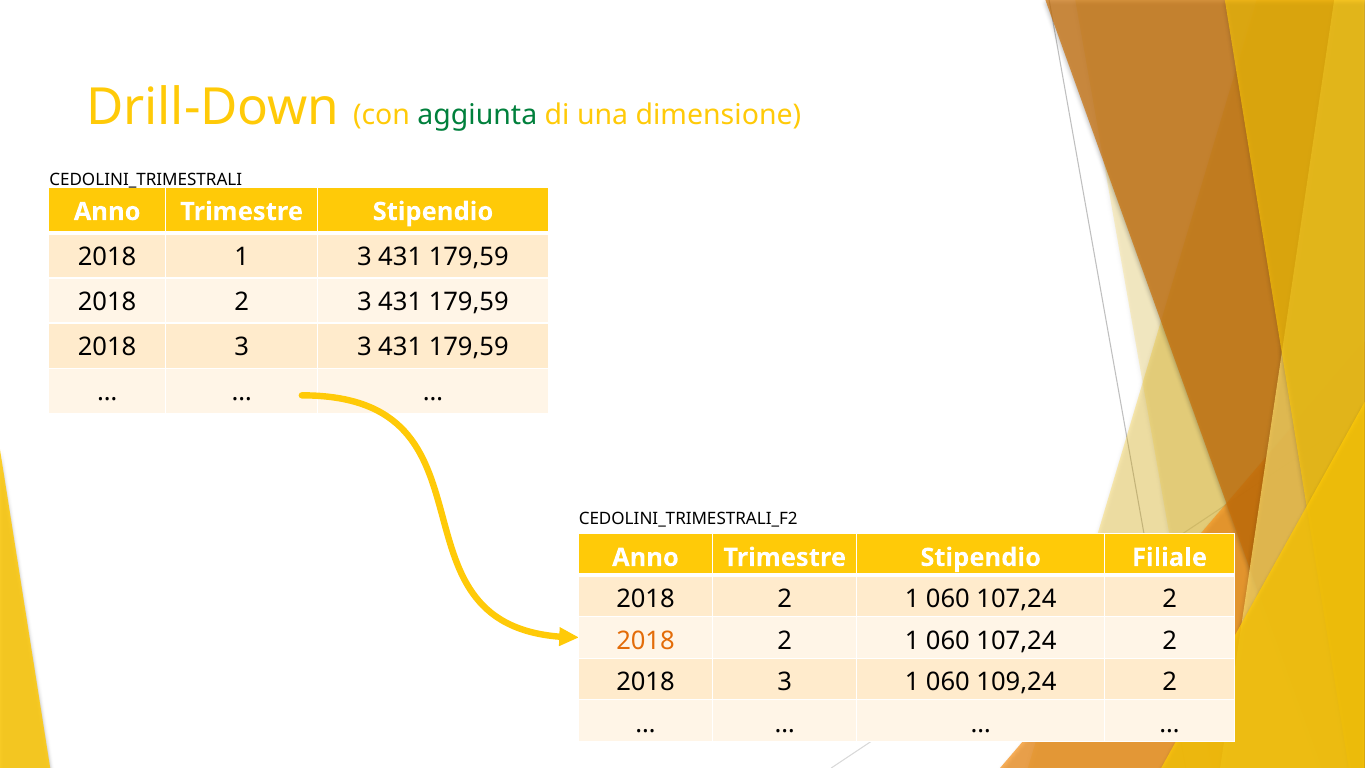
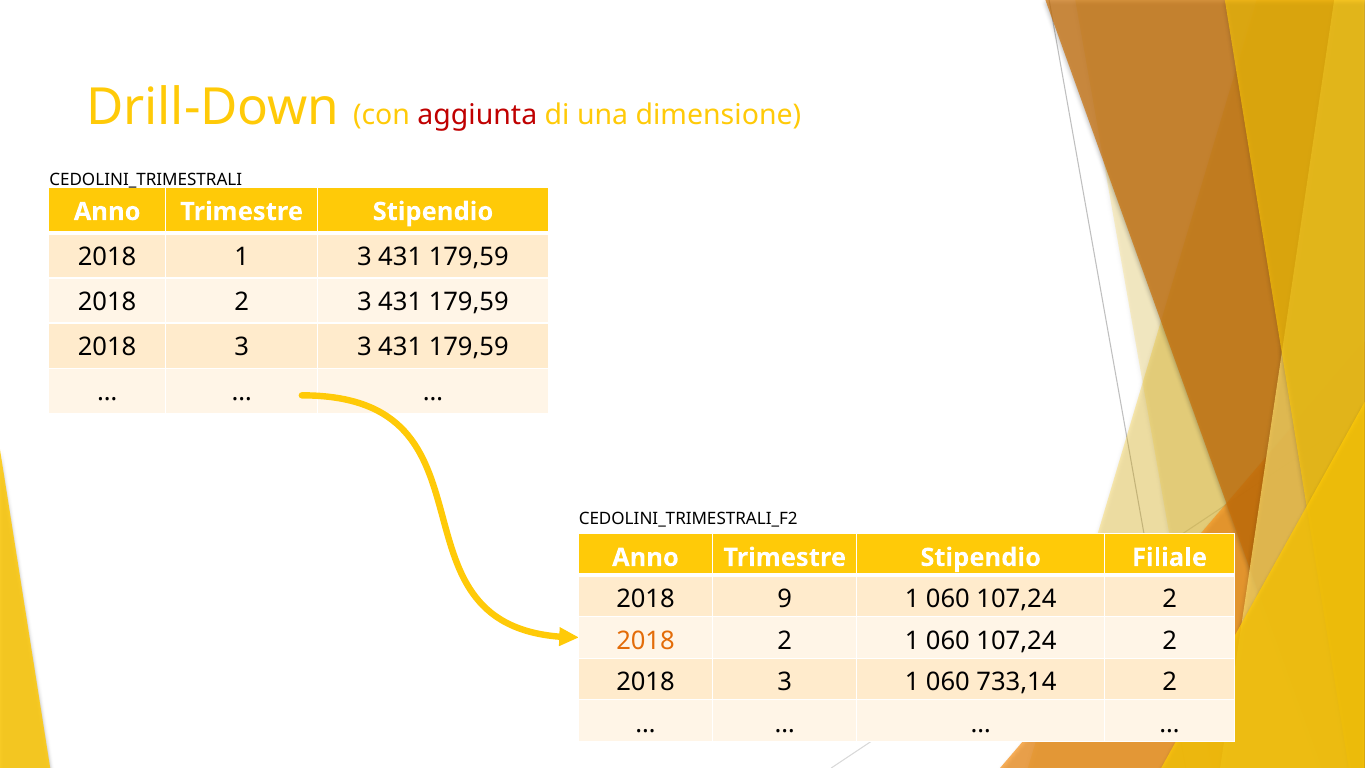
aggiunta colour: green -> red (477, 115)
2: 2 -> 9 (785, 599)
109,24: 109,24 -> 733,14 (1016, 682)
